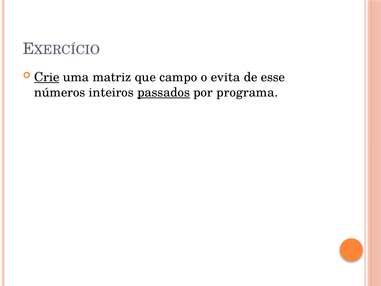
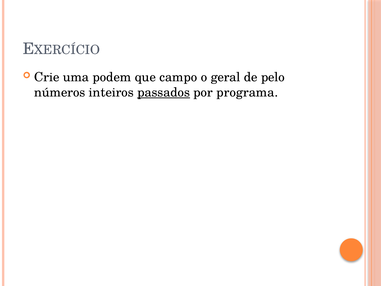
Crie underline: present -> none (47, 77)
matriz: matriz -> podem (112, 77)
evita: evita -> geral (226, 77)
esse: esse -> pelo (273, 77)
